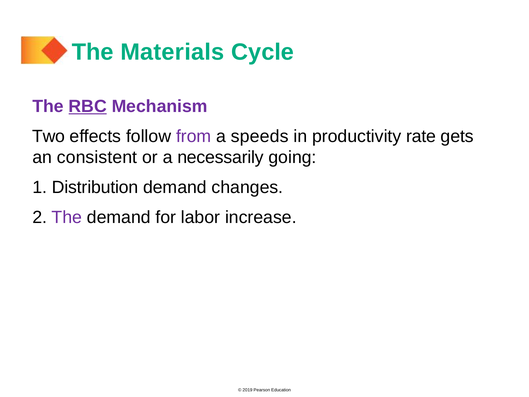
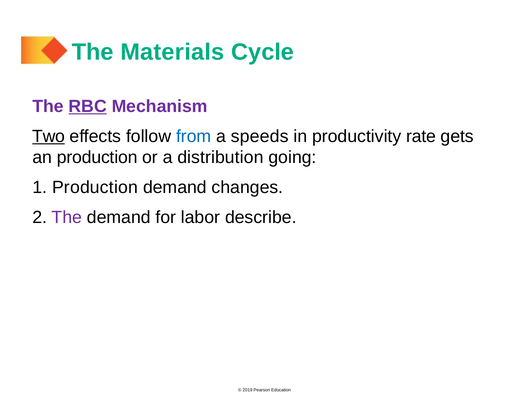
Two underline: none -> present (49, 136)
from colour: purple -> blue (194, 136)
an consistent: consistent -> production (97, 157)
necessarily: necessarily -> distribution (220, 157)
1 Distribution: Distribution -> Production (95, 187)
increase: increase -> describe (261, 217)
